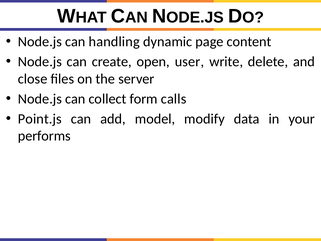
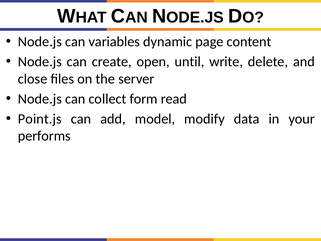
handling: handling -> variables (114, 42)
user: user -> until (190, 62)
calls: calls -> read (174, 99)
